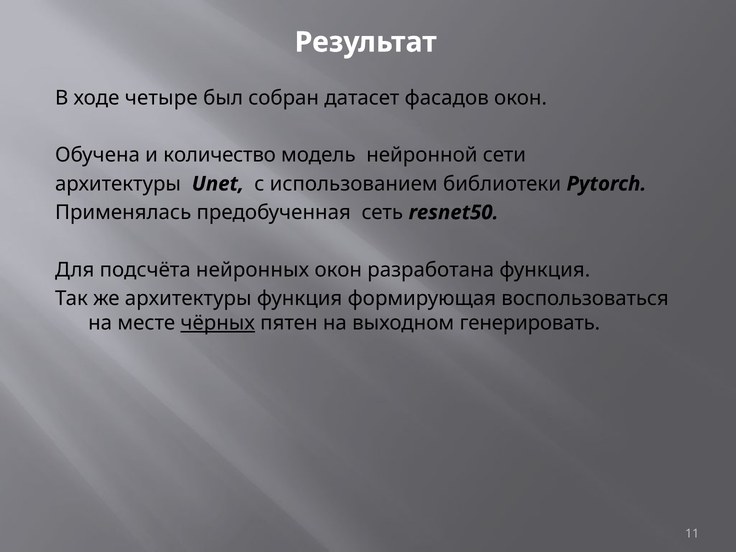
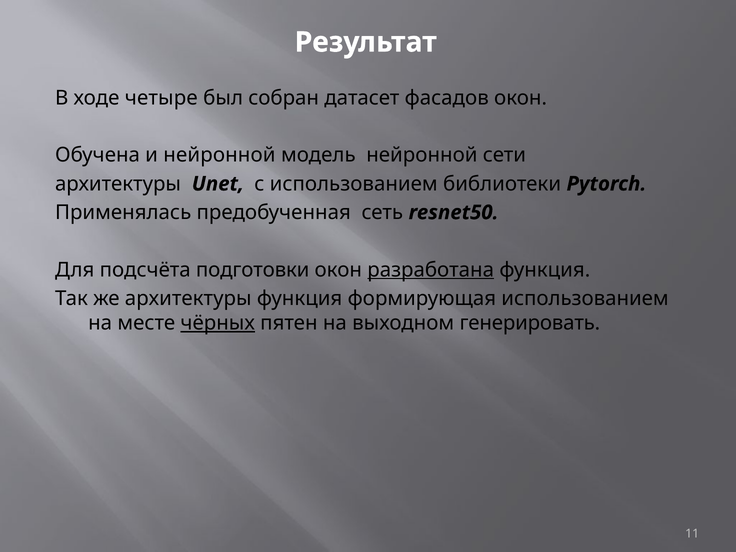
и количество: количество -> нейронной (219, 155)
нейронных: нейронных -> подготовки (253, 270)
разработана underline: none -> present (431, 270)
формирующая воспользоваться: воспользоваться -> использованием (585, 298)
